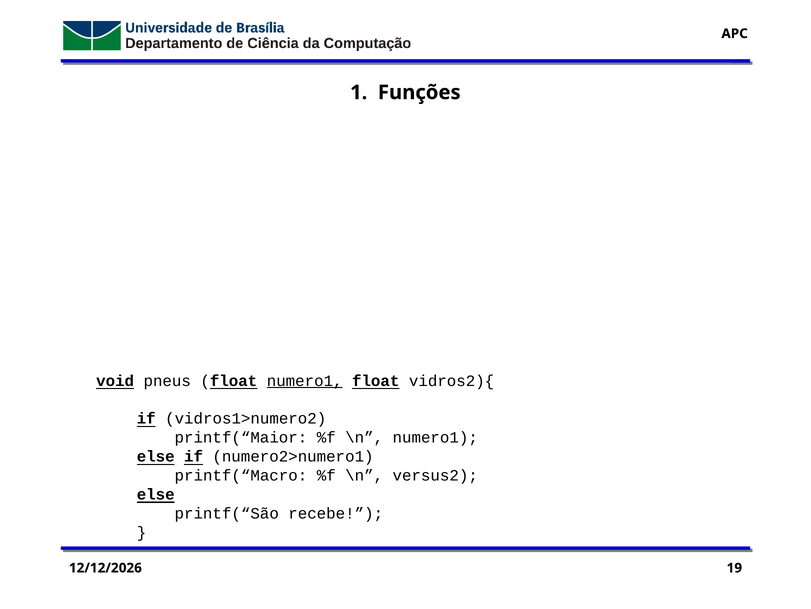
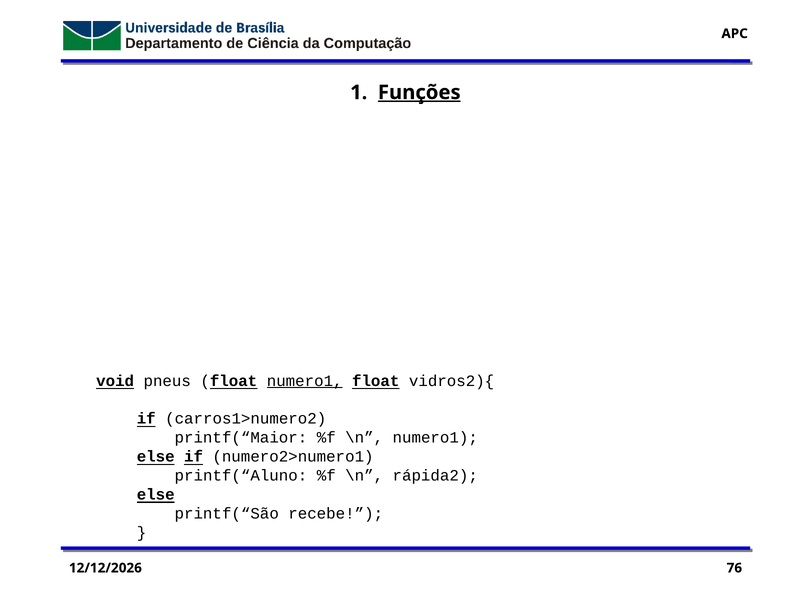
Funções underline: none -> present (419, 92)
vidros1>numero2: vidros1>numero2 -> carros1>numero2 (246, 418)
printf(“Macro: printf(“Macro -> printf(“Aluno (241, 475)
versus2: versus2 -> rápida2 (435, 475)
19: 19 -> 76 (734, 567)
